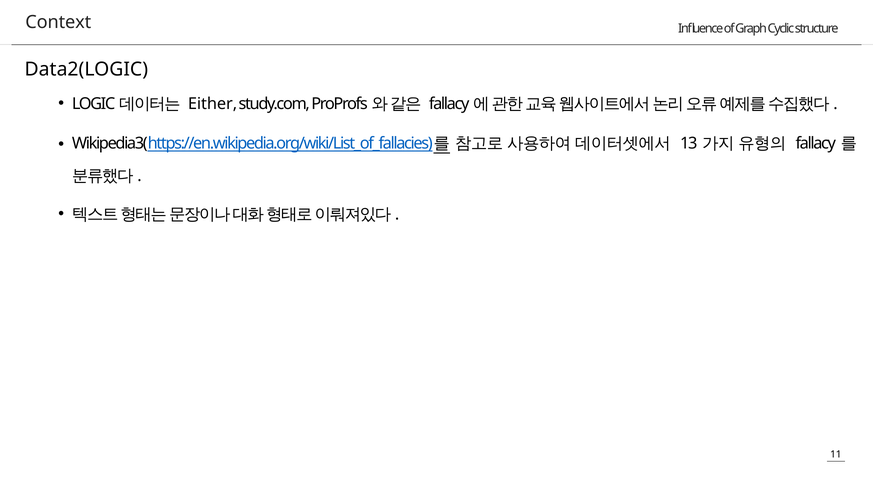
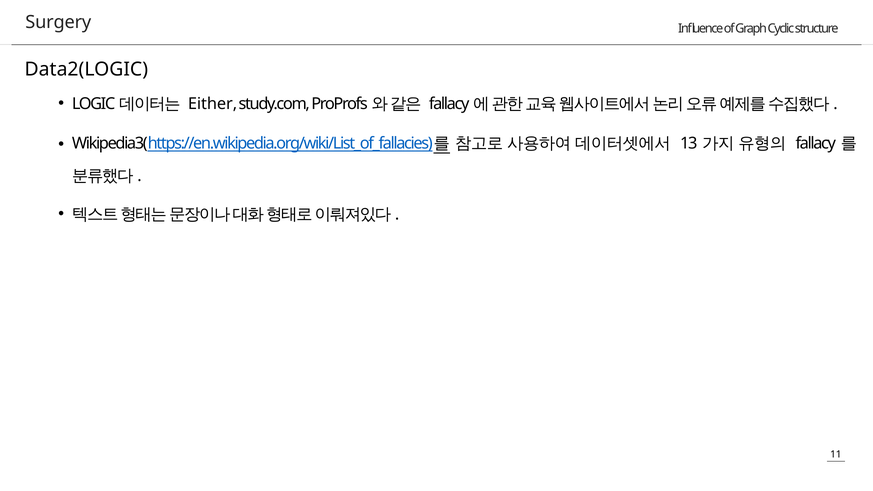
Context: Context -> Surgery (58, 22)
